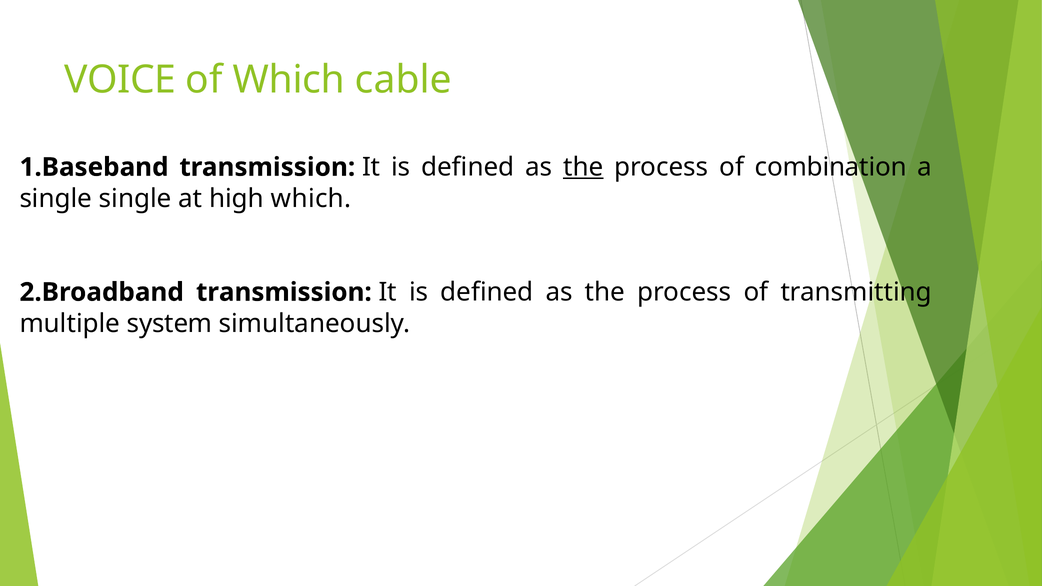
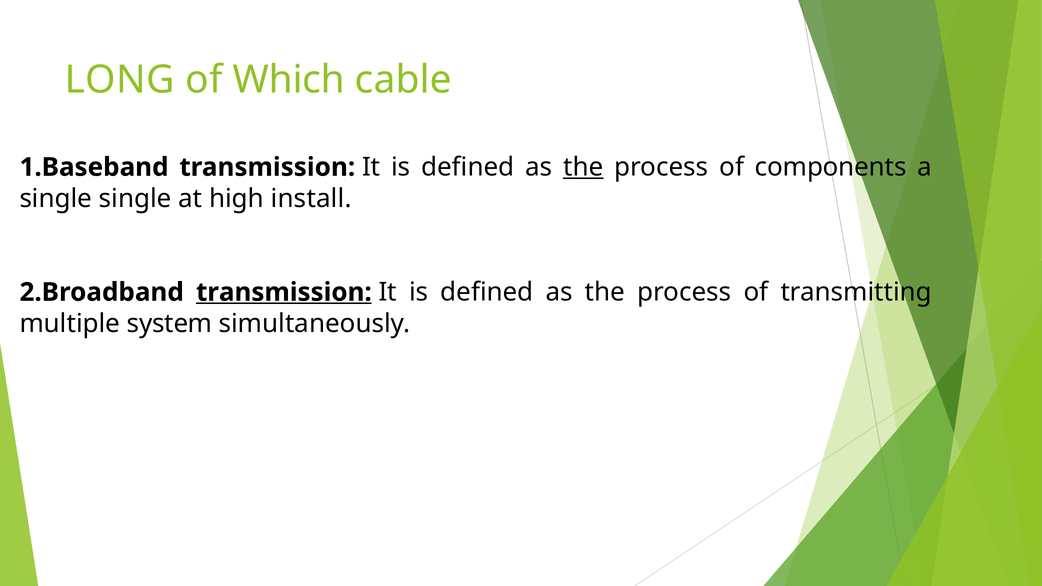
VOICE: VOICE -> LONG (120, 80)
combination: combination -> components (831, 167)
high which: which -> install (311, 198)
transmission underline: none -> present (284, 292)
